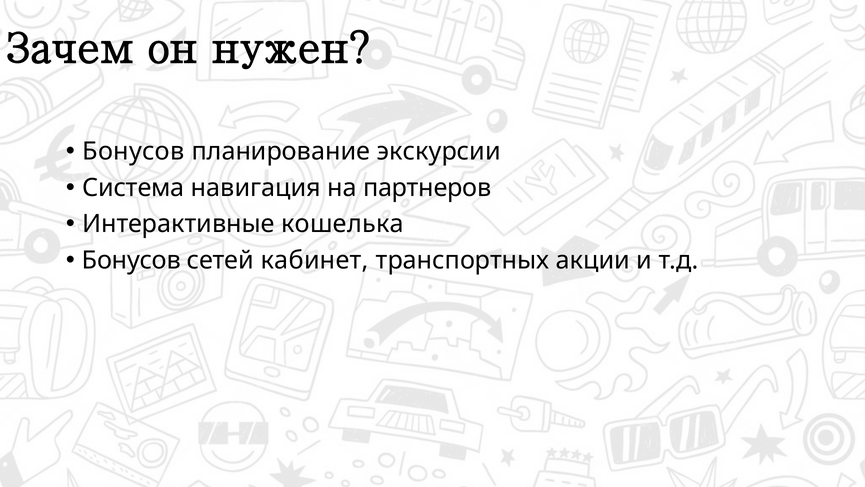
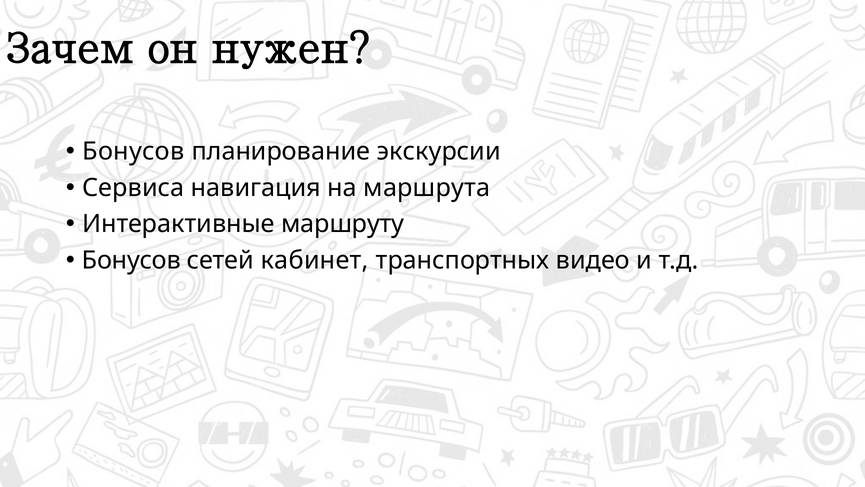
Система: Система -> Сервиса (133, 188)
партнеров: партнеров -> маршрута (427, 188)
кошелька: кошелька -> маршруту (343, 224)
акции: акции -> видео (593, 260)
